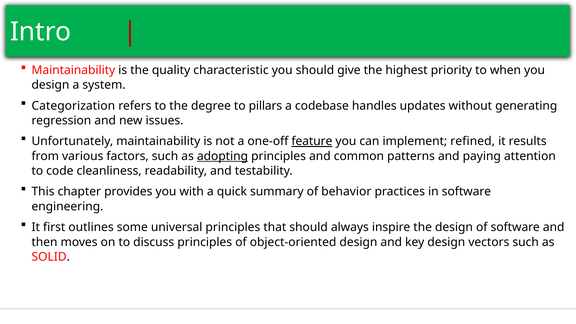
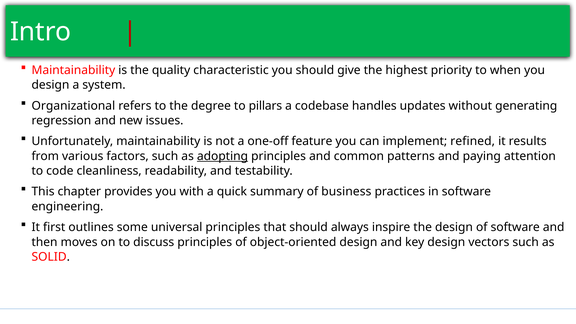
Categorization: Categorization -> Organizational (73, 106)
feature underline: present -> none (312, 141)
behavior: behavior -> business (346, 192)
